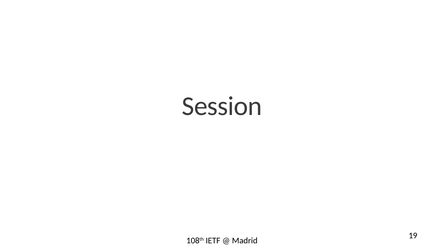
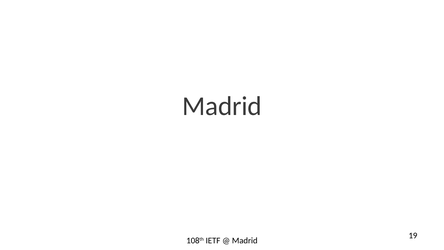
Session: Session -> Madrid (222, 106)
